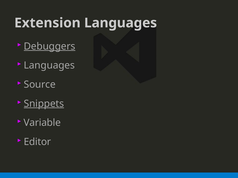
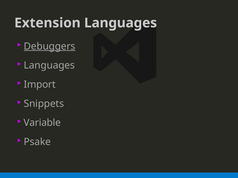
Source: Source -> Import (40, 85)
Snippets underline: present -> none (44, 104)
Editor: Editor -> Psake (37, 142)
